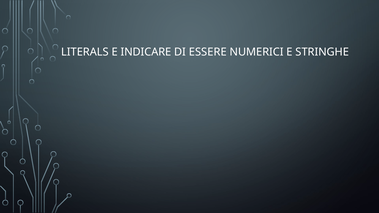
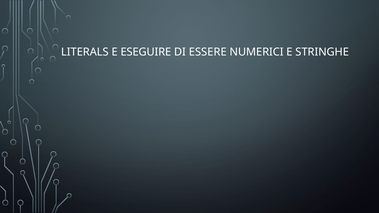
INDICARE: INDICARE -> ESEGUIRE (146, 52)
